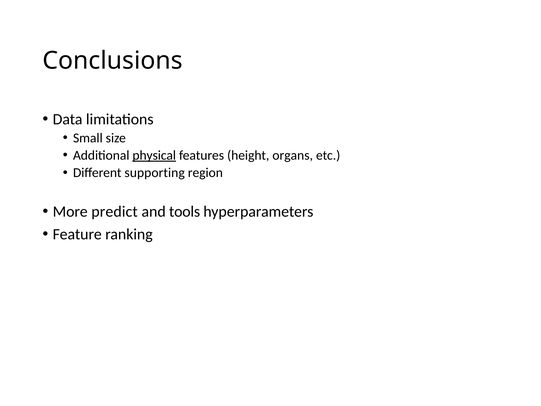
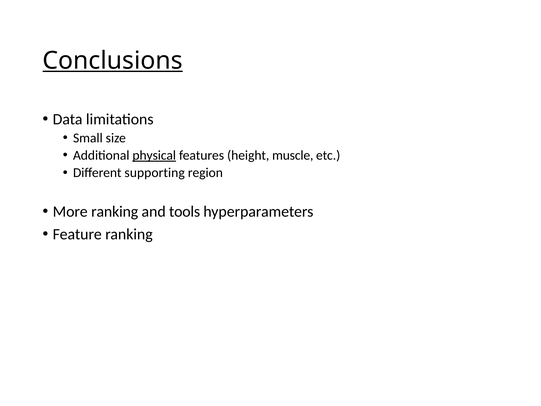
Conclusions underline: none -> present (113, 61)
organs: organs -> muscle (293, 155)
More predict: predict -> ranking (115, 211)
